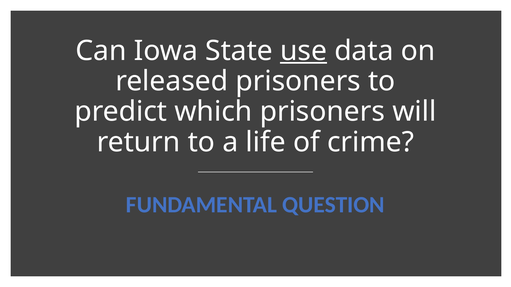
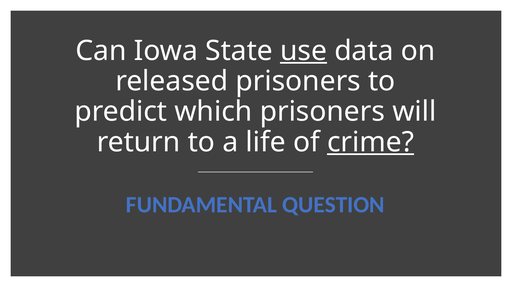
crime underline: none -> present (371, 142)
